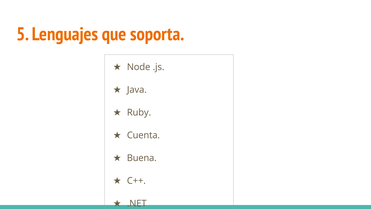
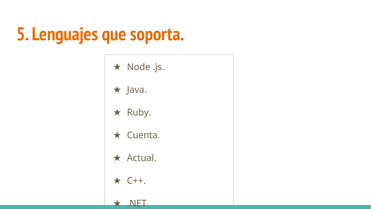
Buena: Buena -> Actual (142, 158)
